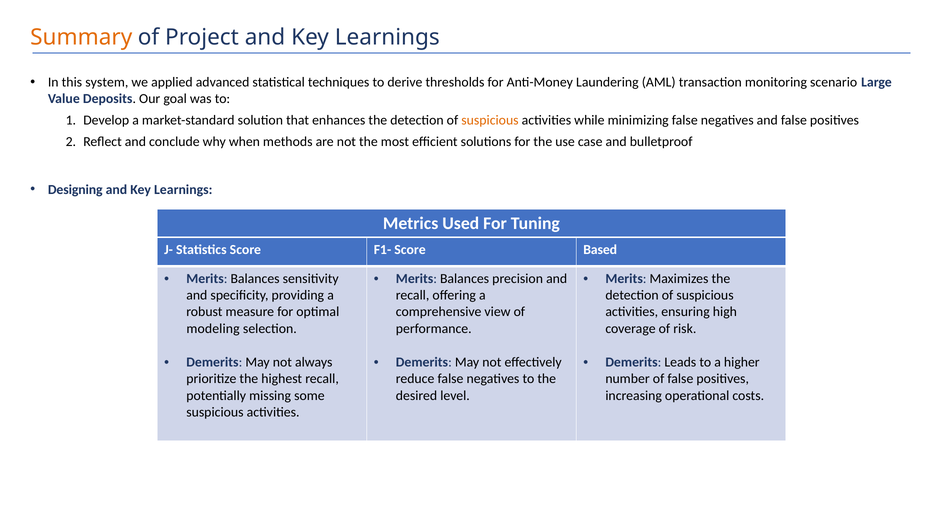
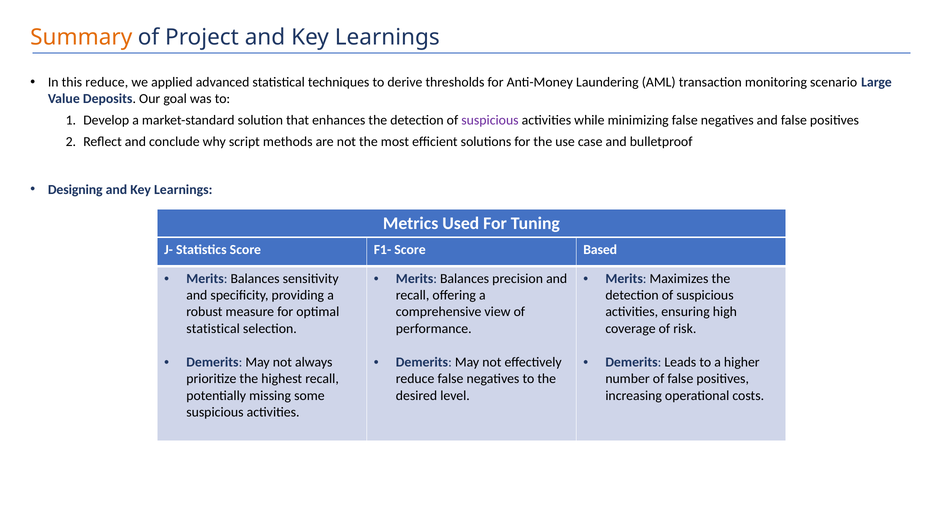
this system: system -> reduce (107, 83)
suspicious colour: orange -> purple (490, 120)
when: when -> script (244, 142)
modeling: modeling -> statistical (213, 329)
